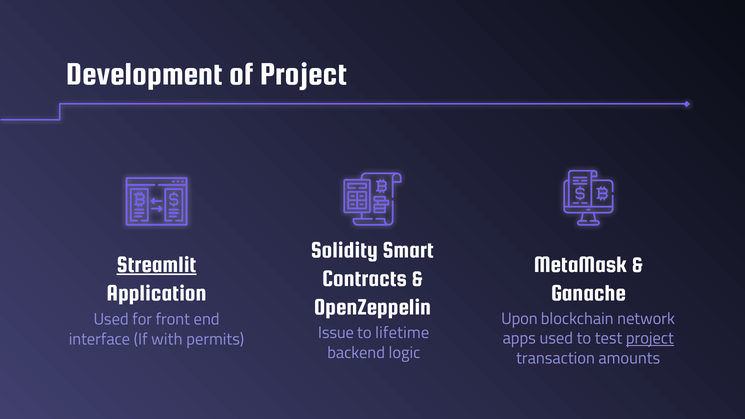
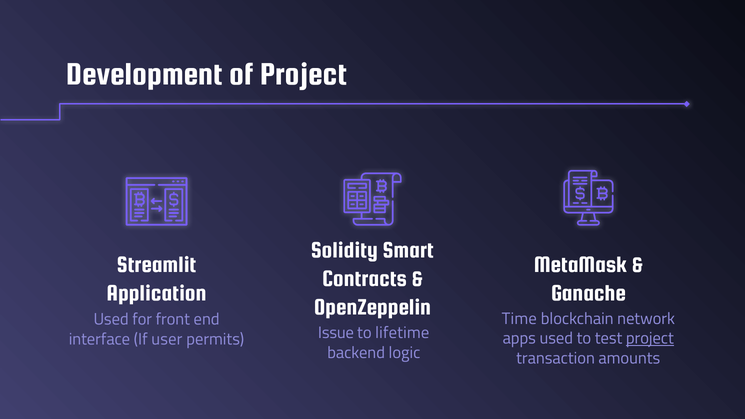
Streamlit underline: present -> none (157, 264)
Upon: Upon -> Time (519, 319)
with: with -> user (167, 339)
